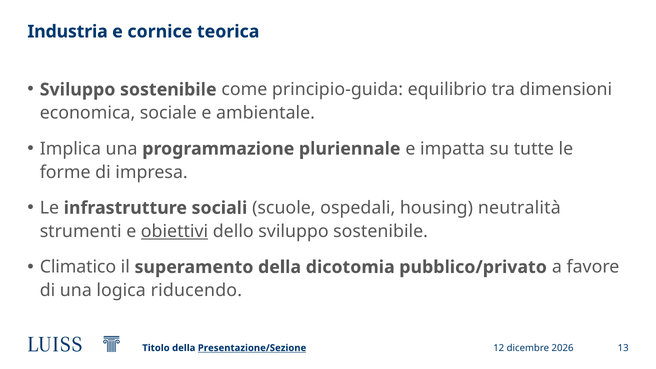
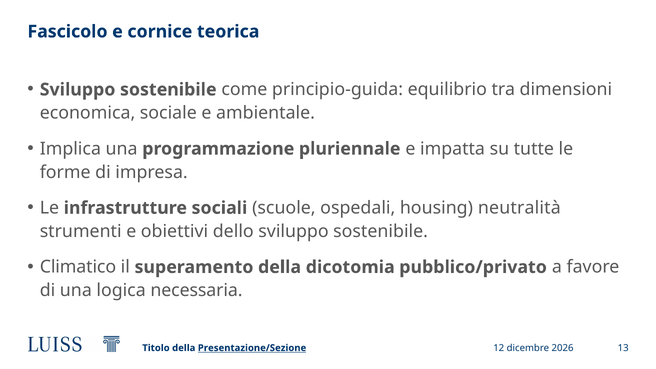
Industria: Industria -> Fascicolo (68, 32)
obiettivi underline: present -> none (175, 231)
riducendo: riducendo -> necessaria (196, 291)
